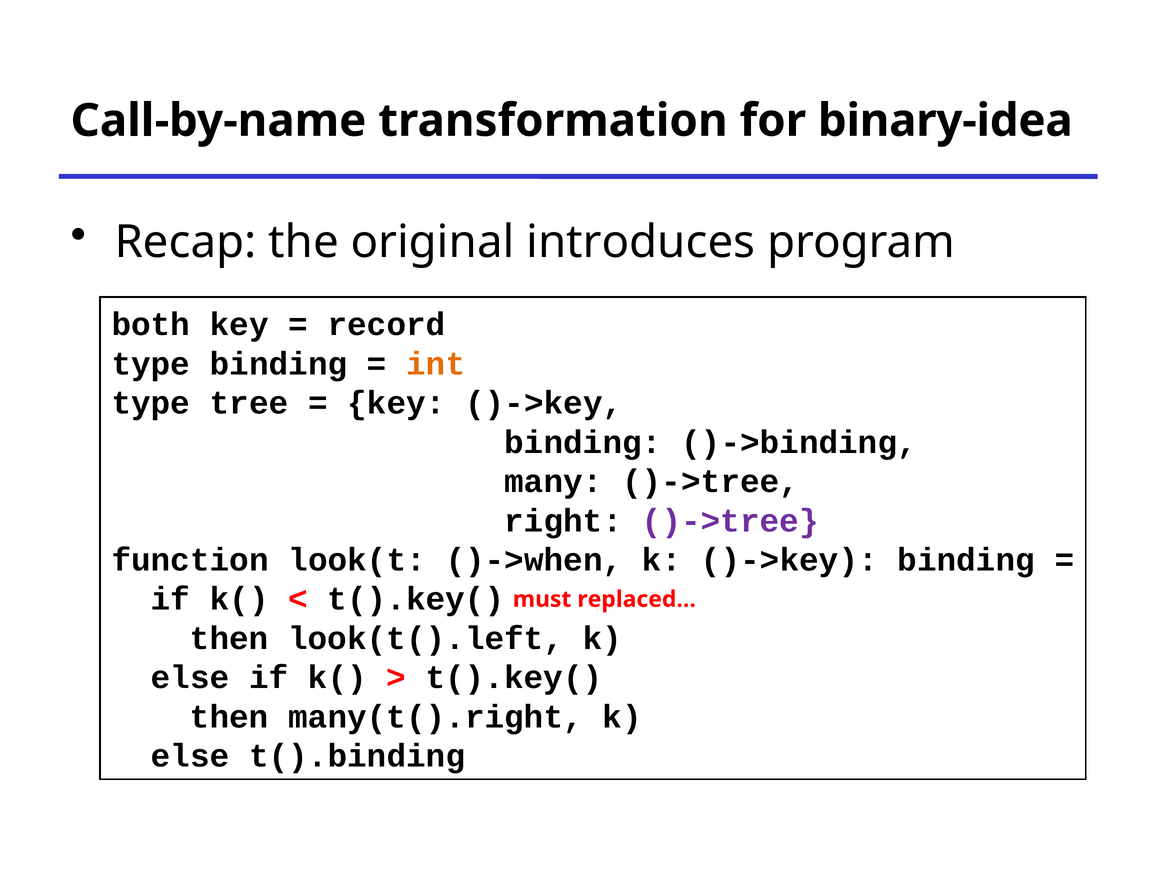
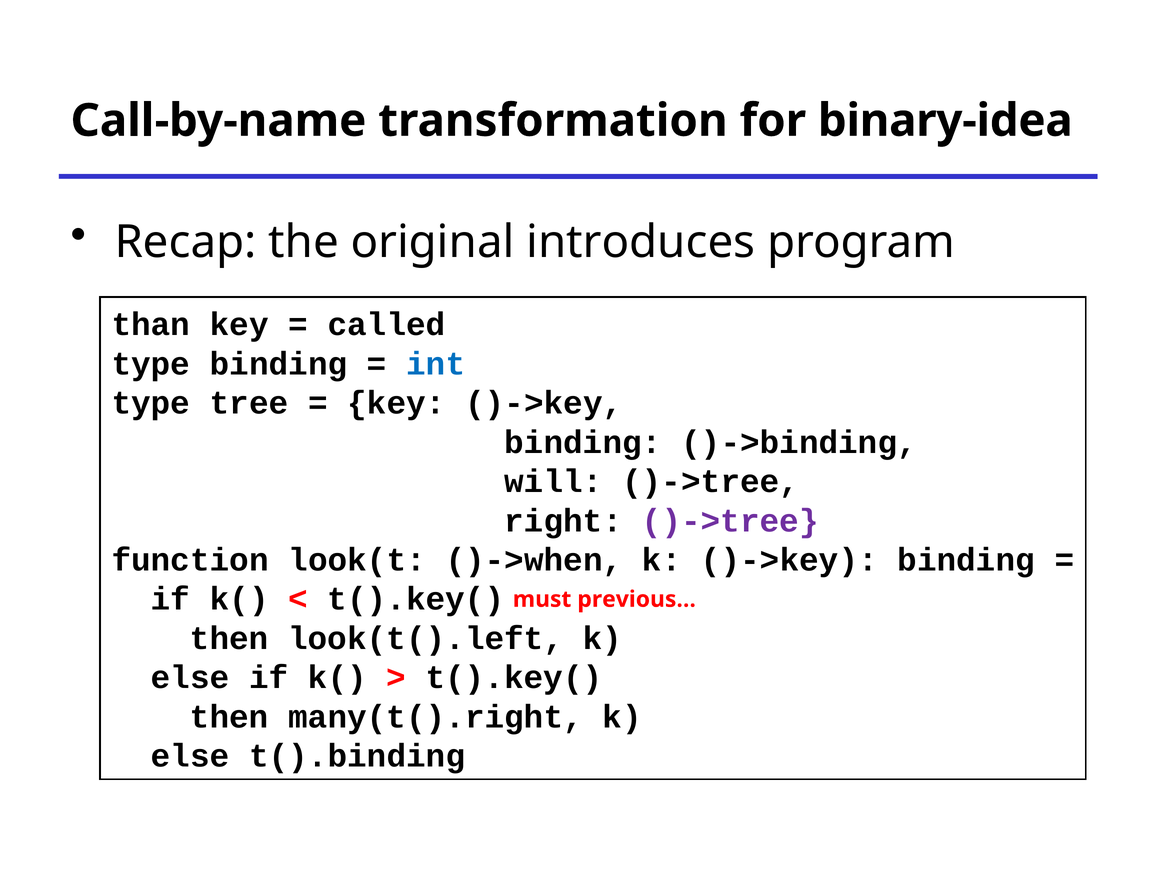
both: both -> than (151, 325)
record: record -> called (387, 325)
int colour: orange -> blue (436, 364)
many: many -> will (553, 482)
replaced…: replaced… -> previous… (637, 599)
